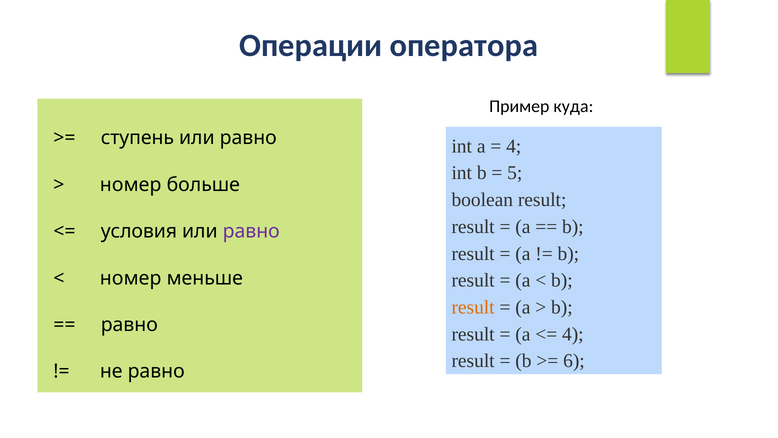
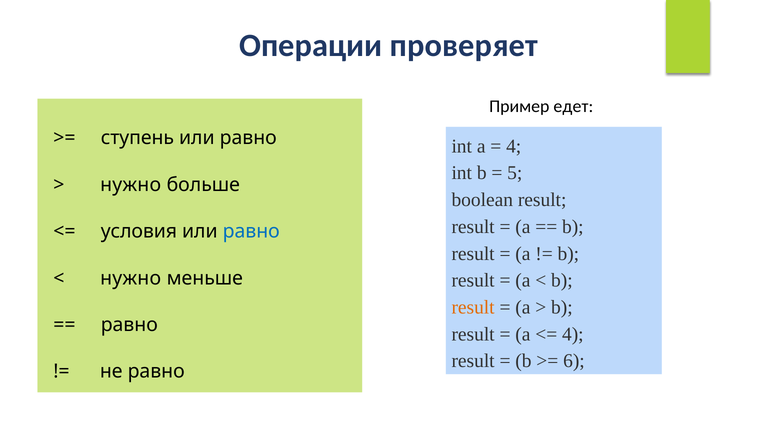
оператора: оператора -> проверяет (464, 45)
куда: куда -> едет (573, 106)
номер: номер -> нужно (131, 184)
равно colour: purple -> blue (251, 231)
номер: номер -> нужно (131, 278)
